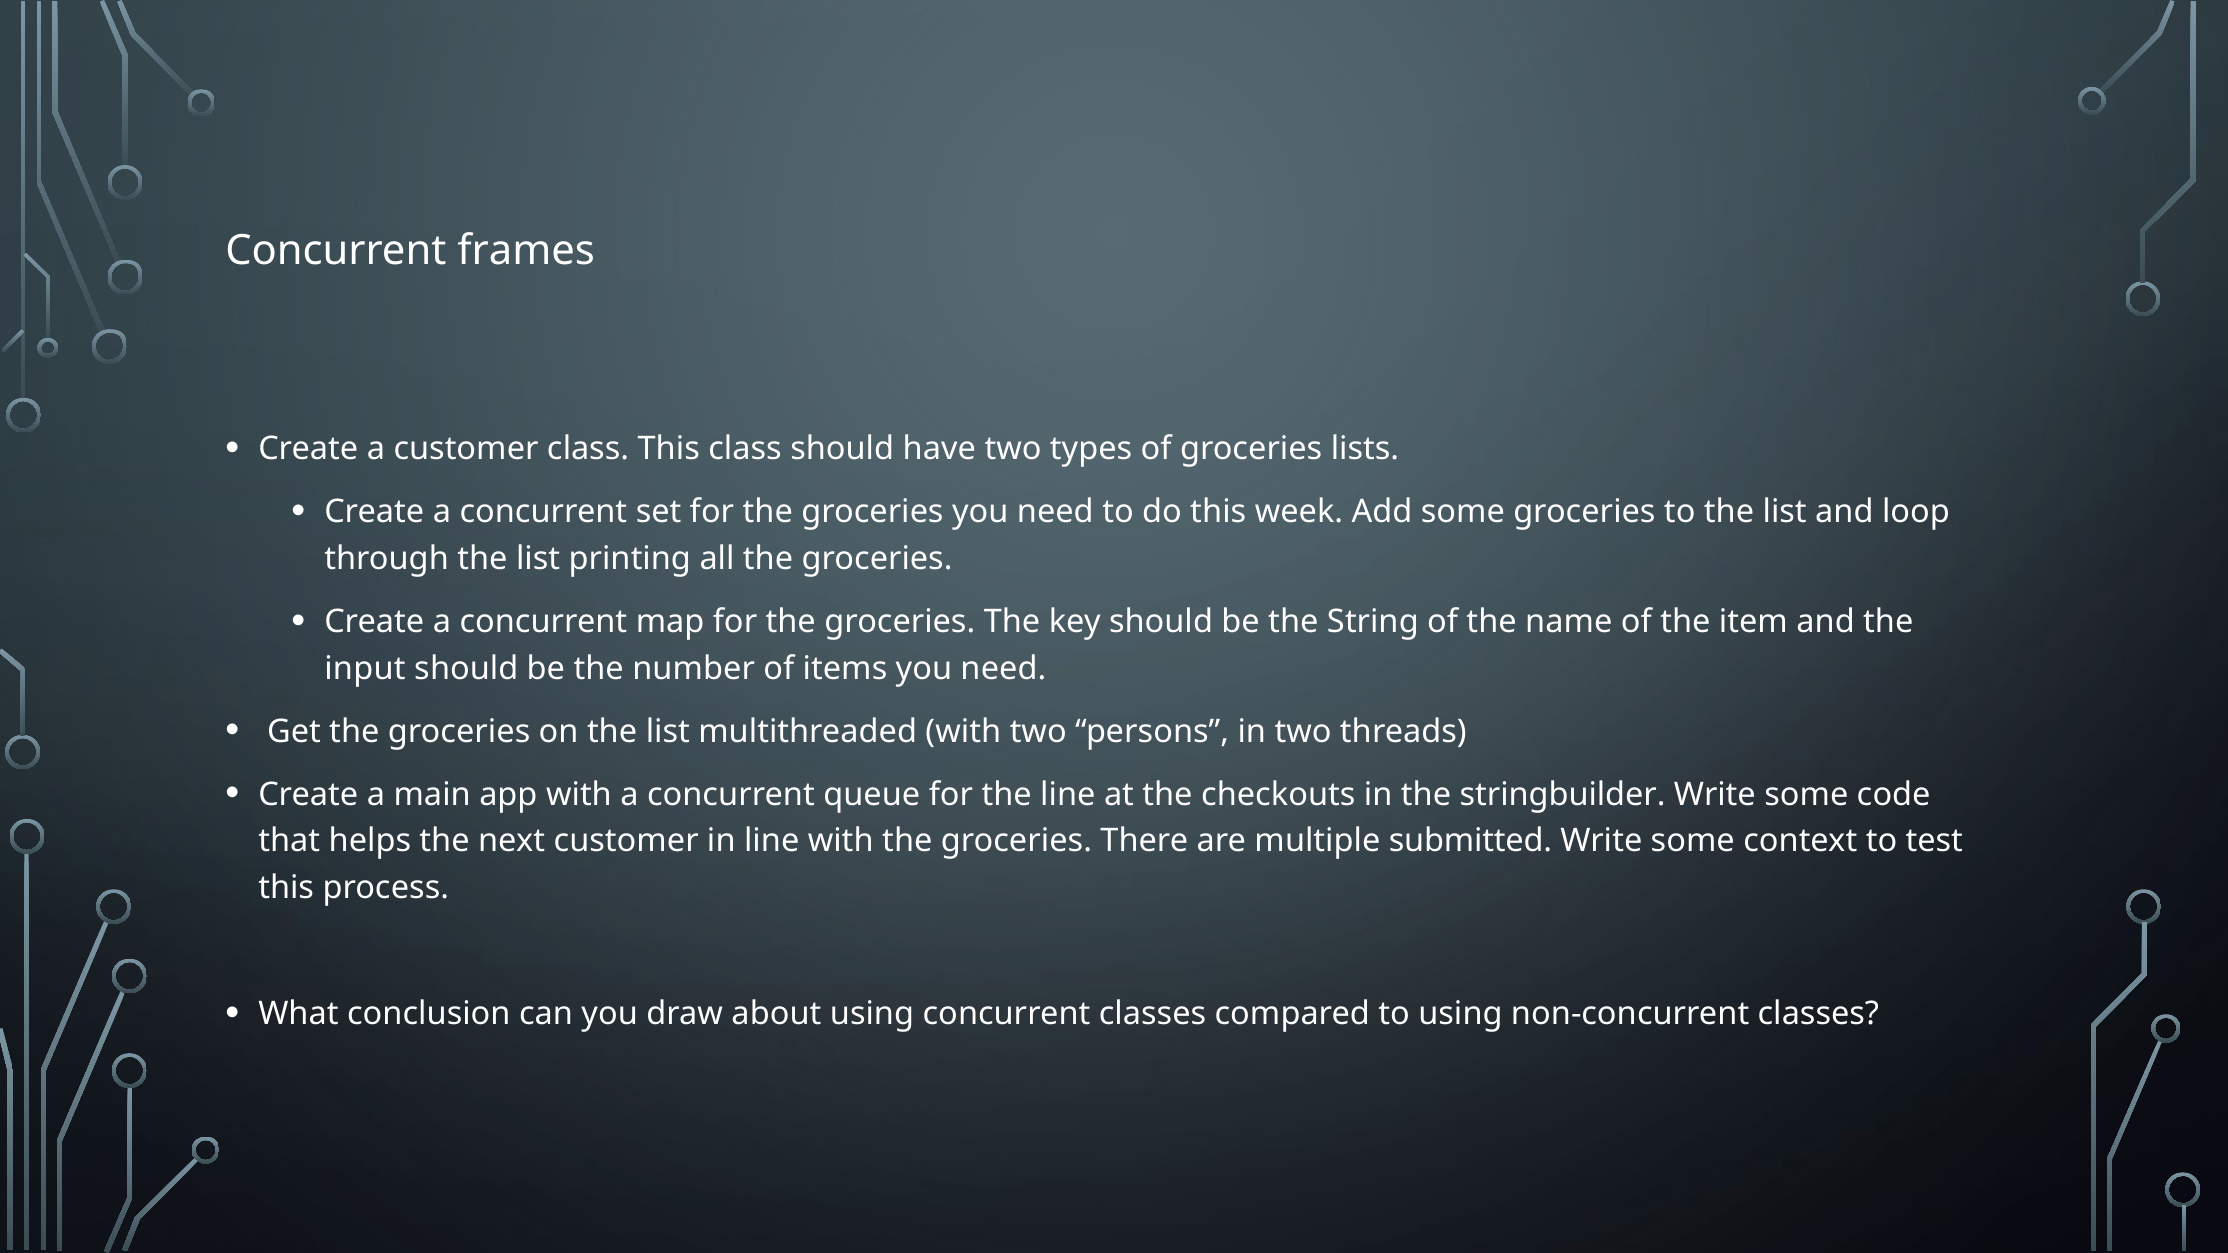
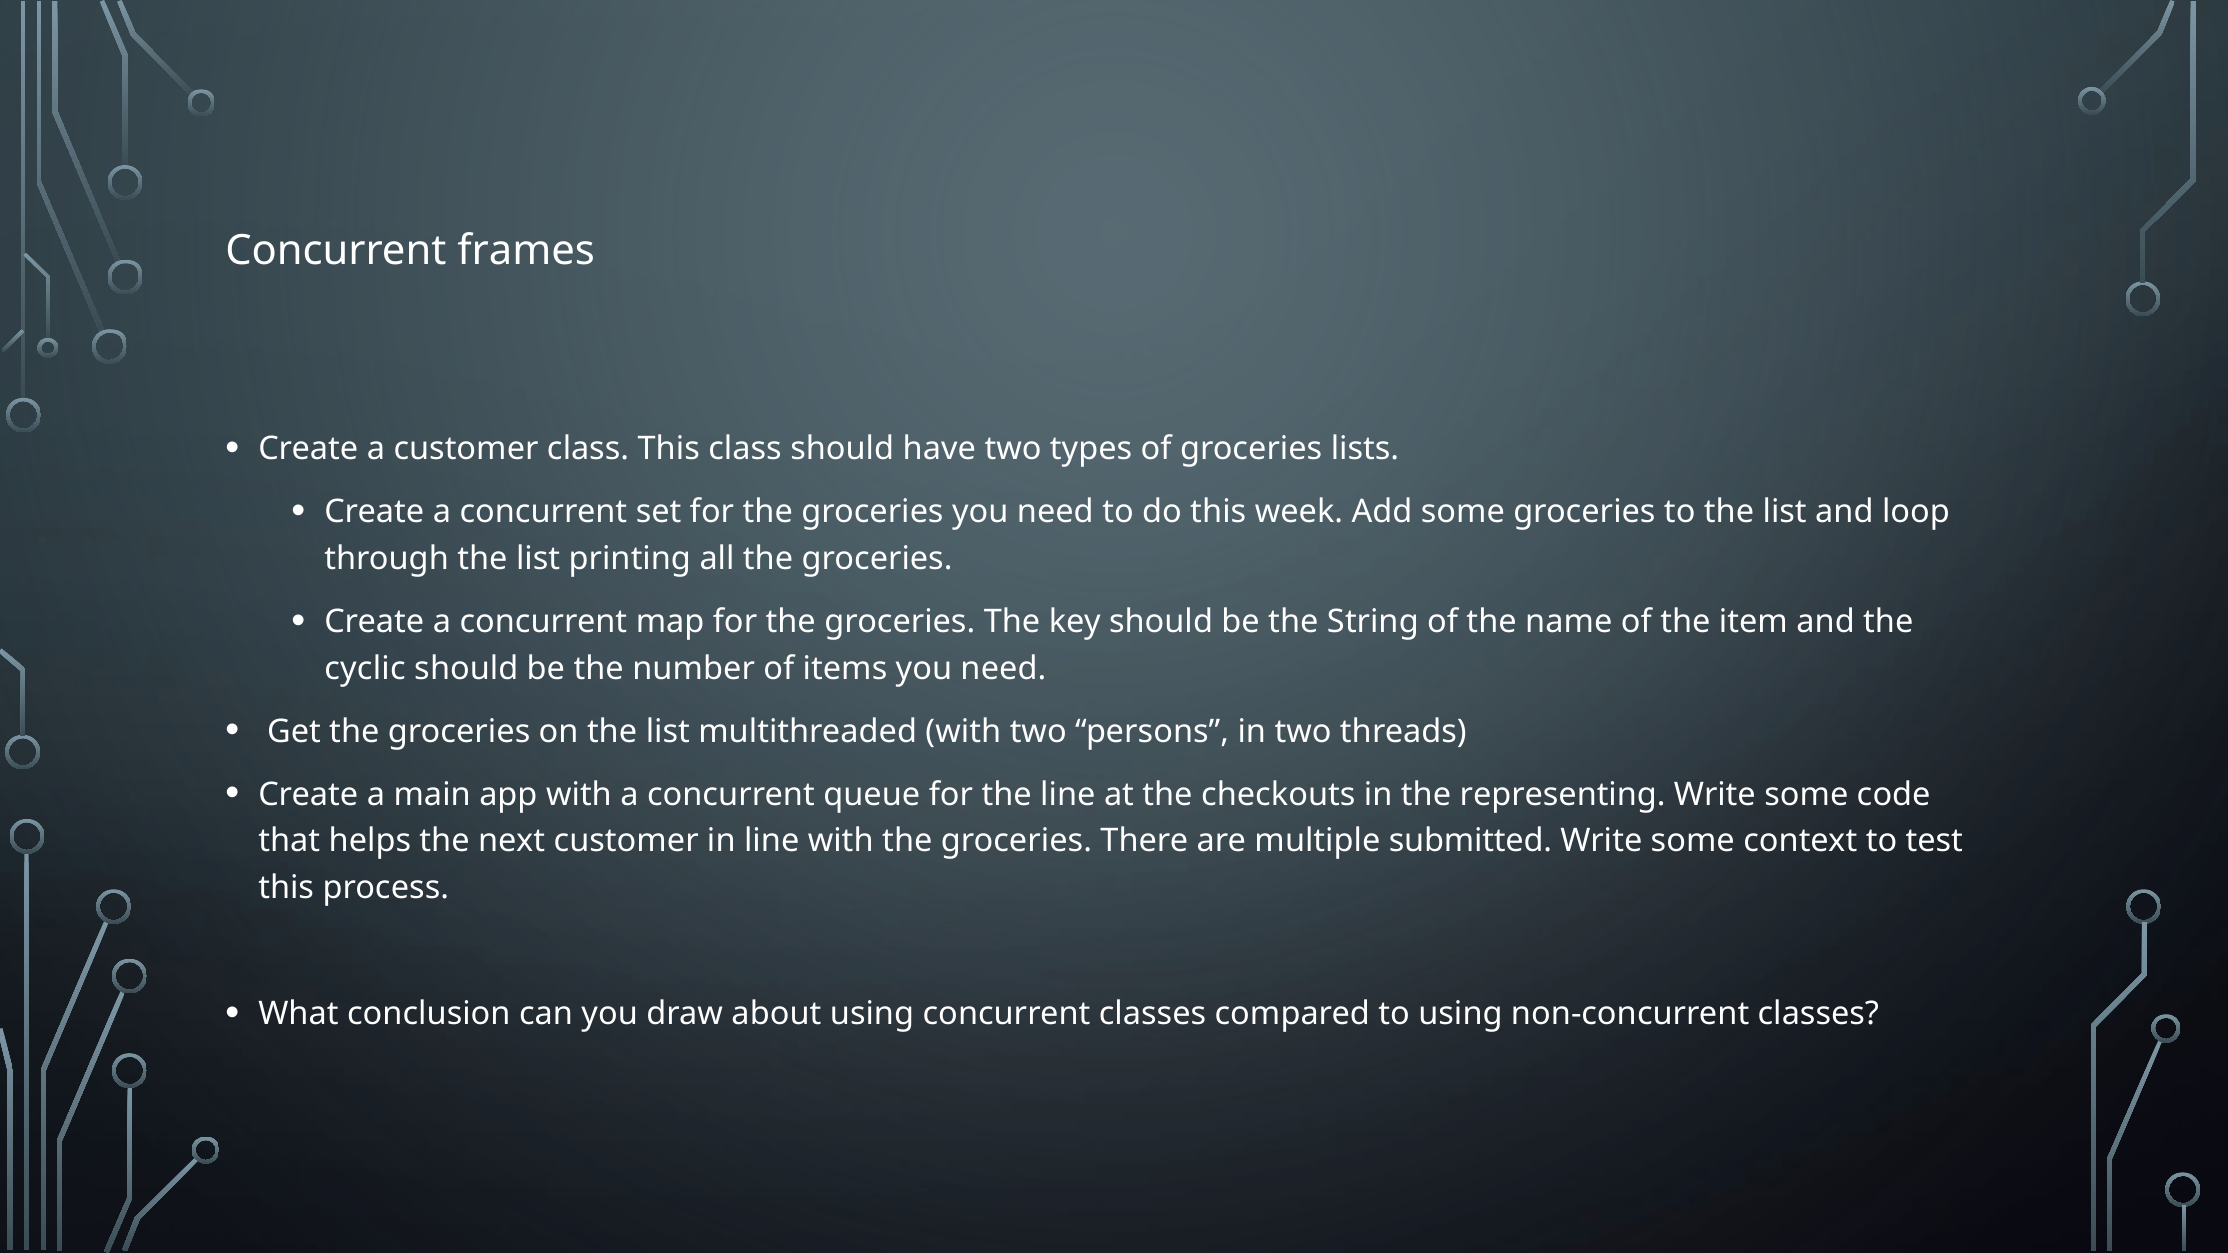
input: input -> cyclic (365, 669)
stringbuilder: stringbuilder -> representing (1563, 795)
